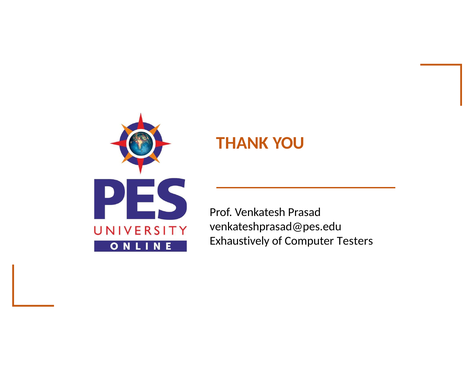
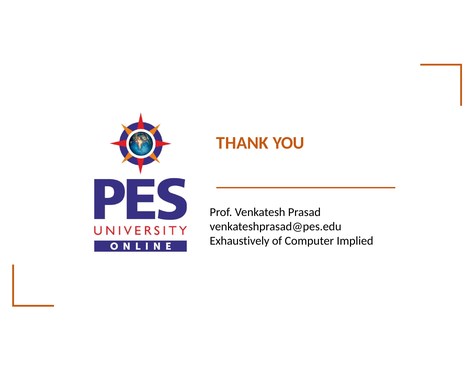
Testers: Testers -> Implied (355, 241)
